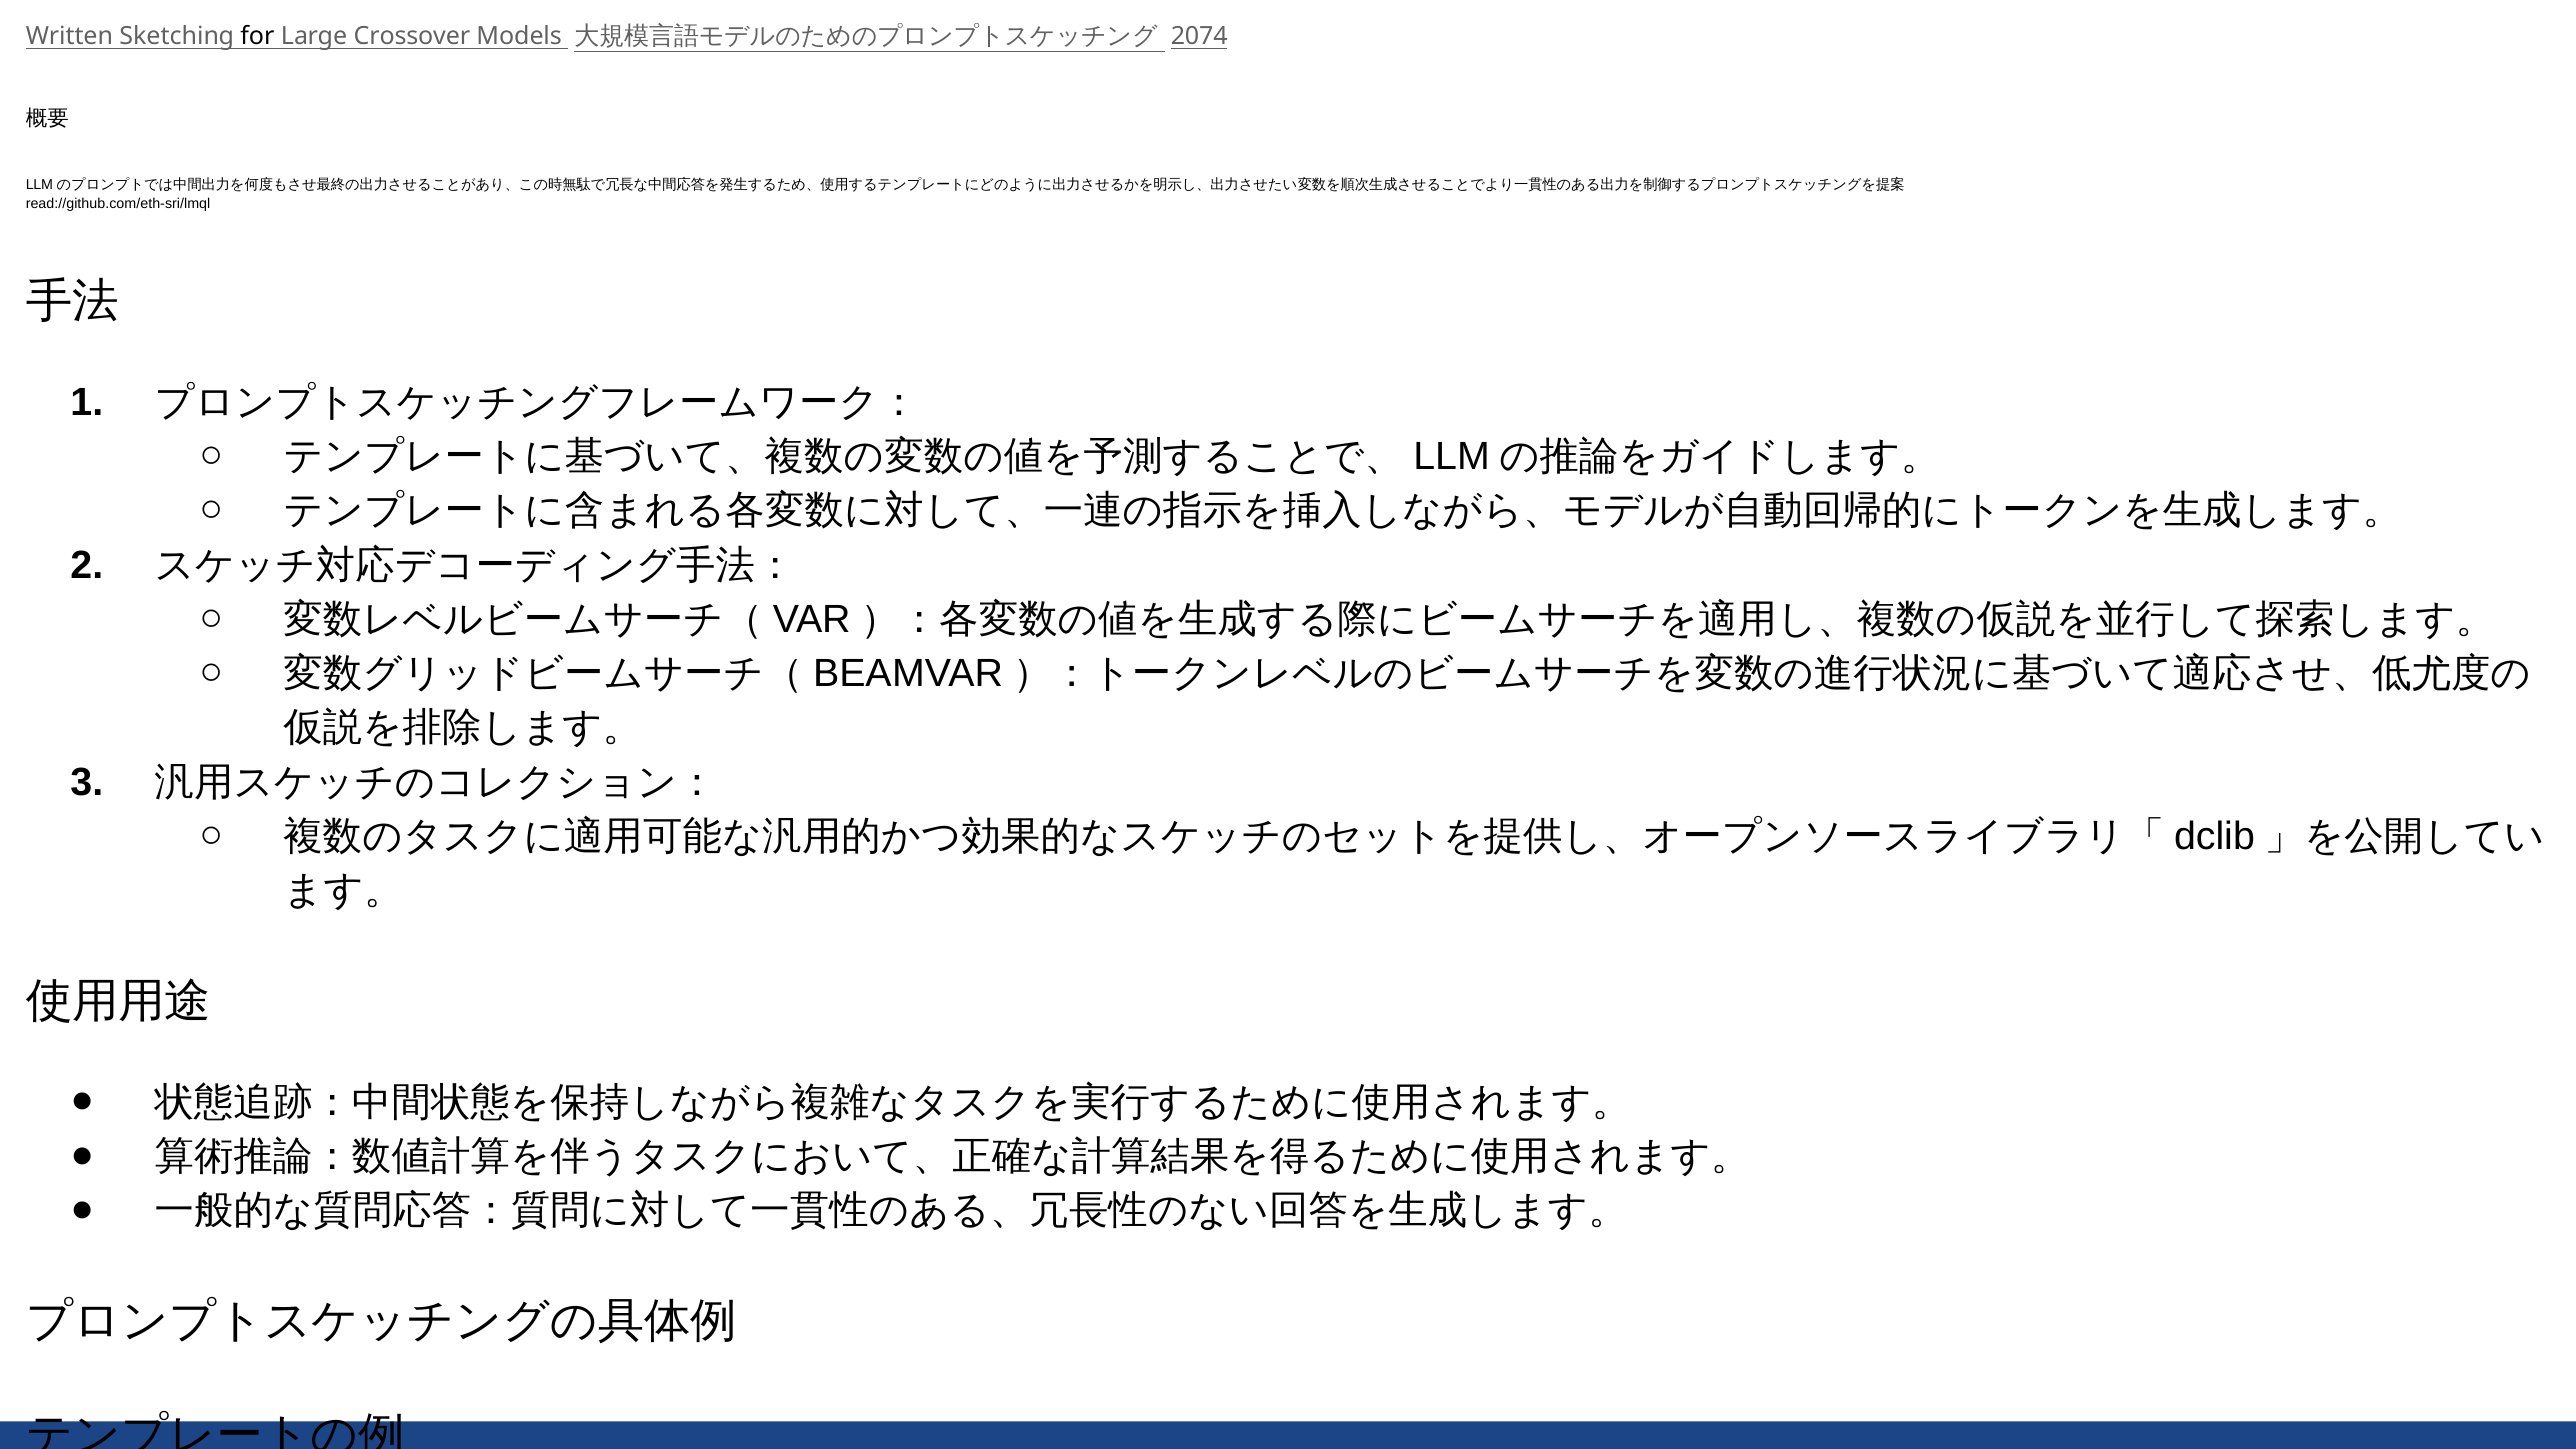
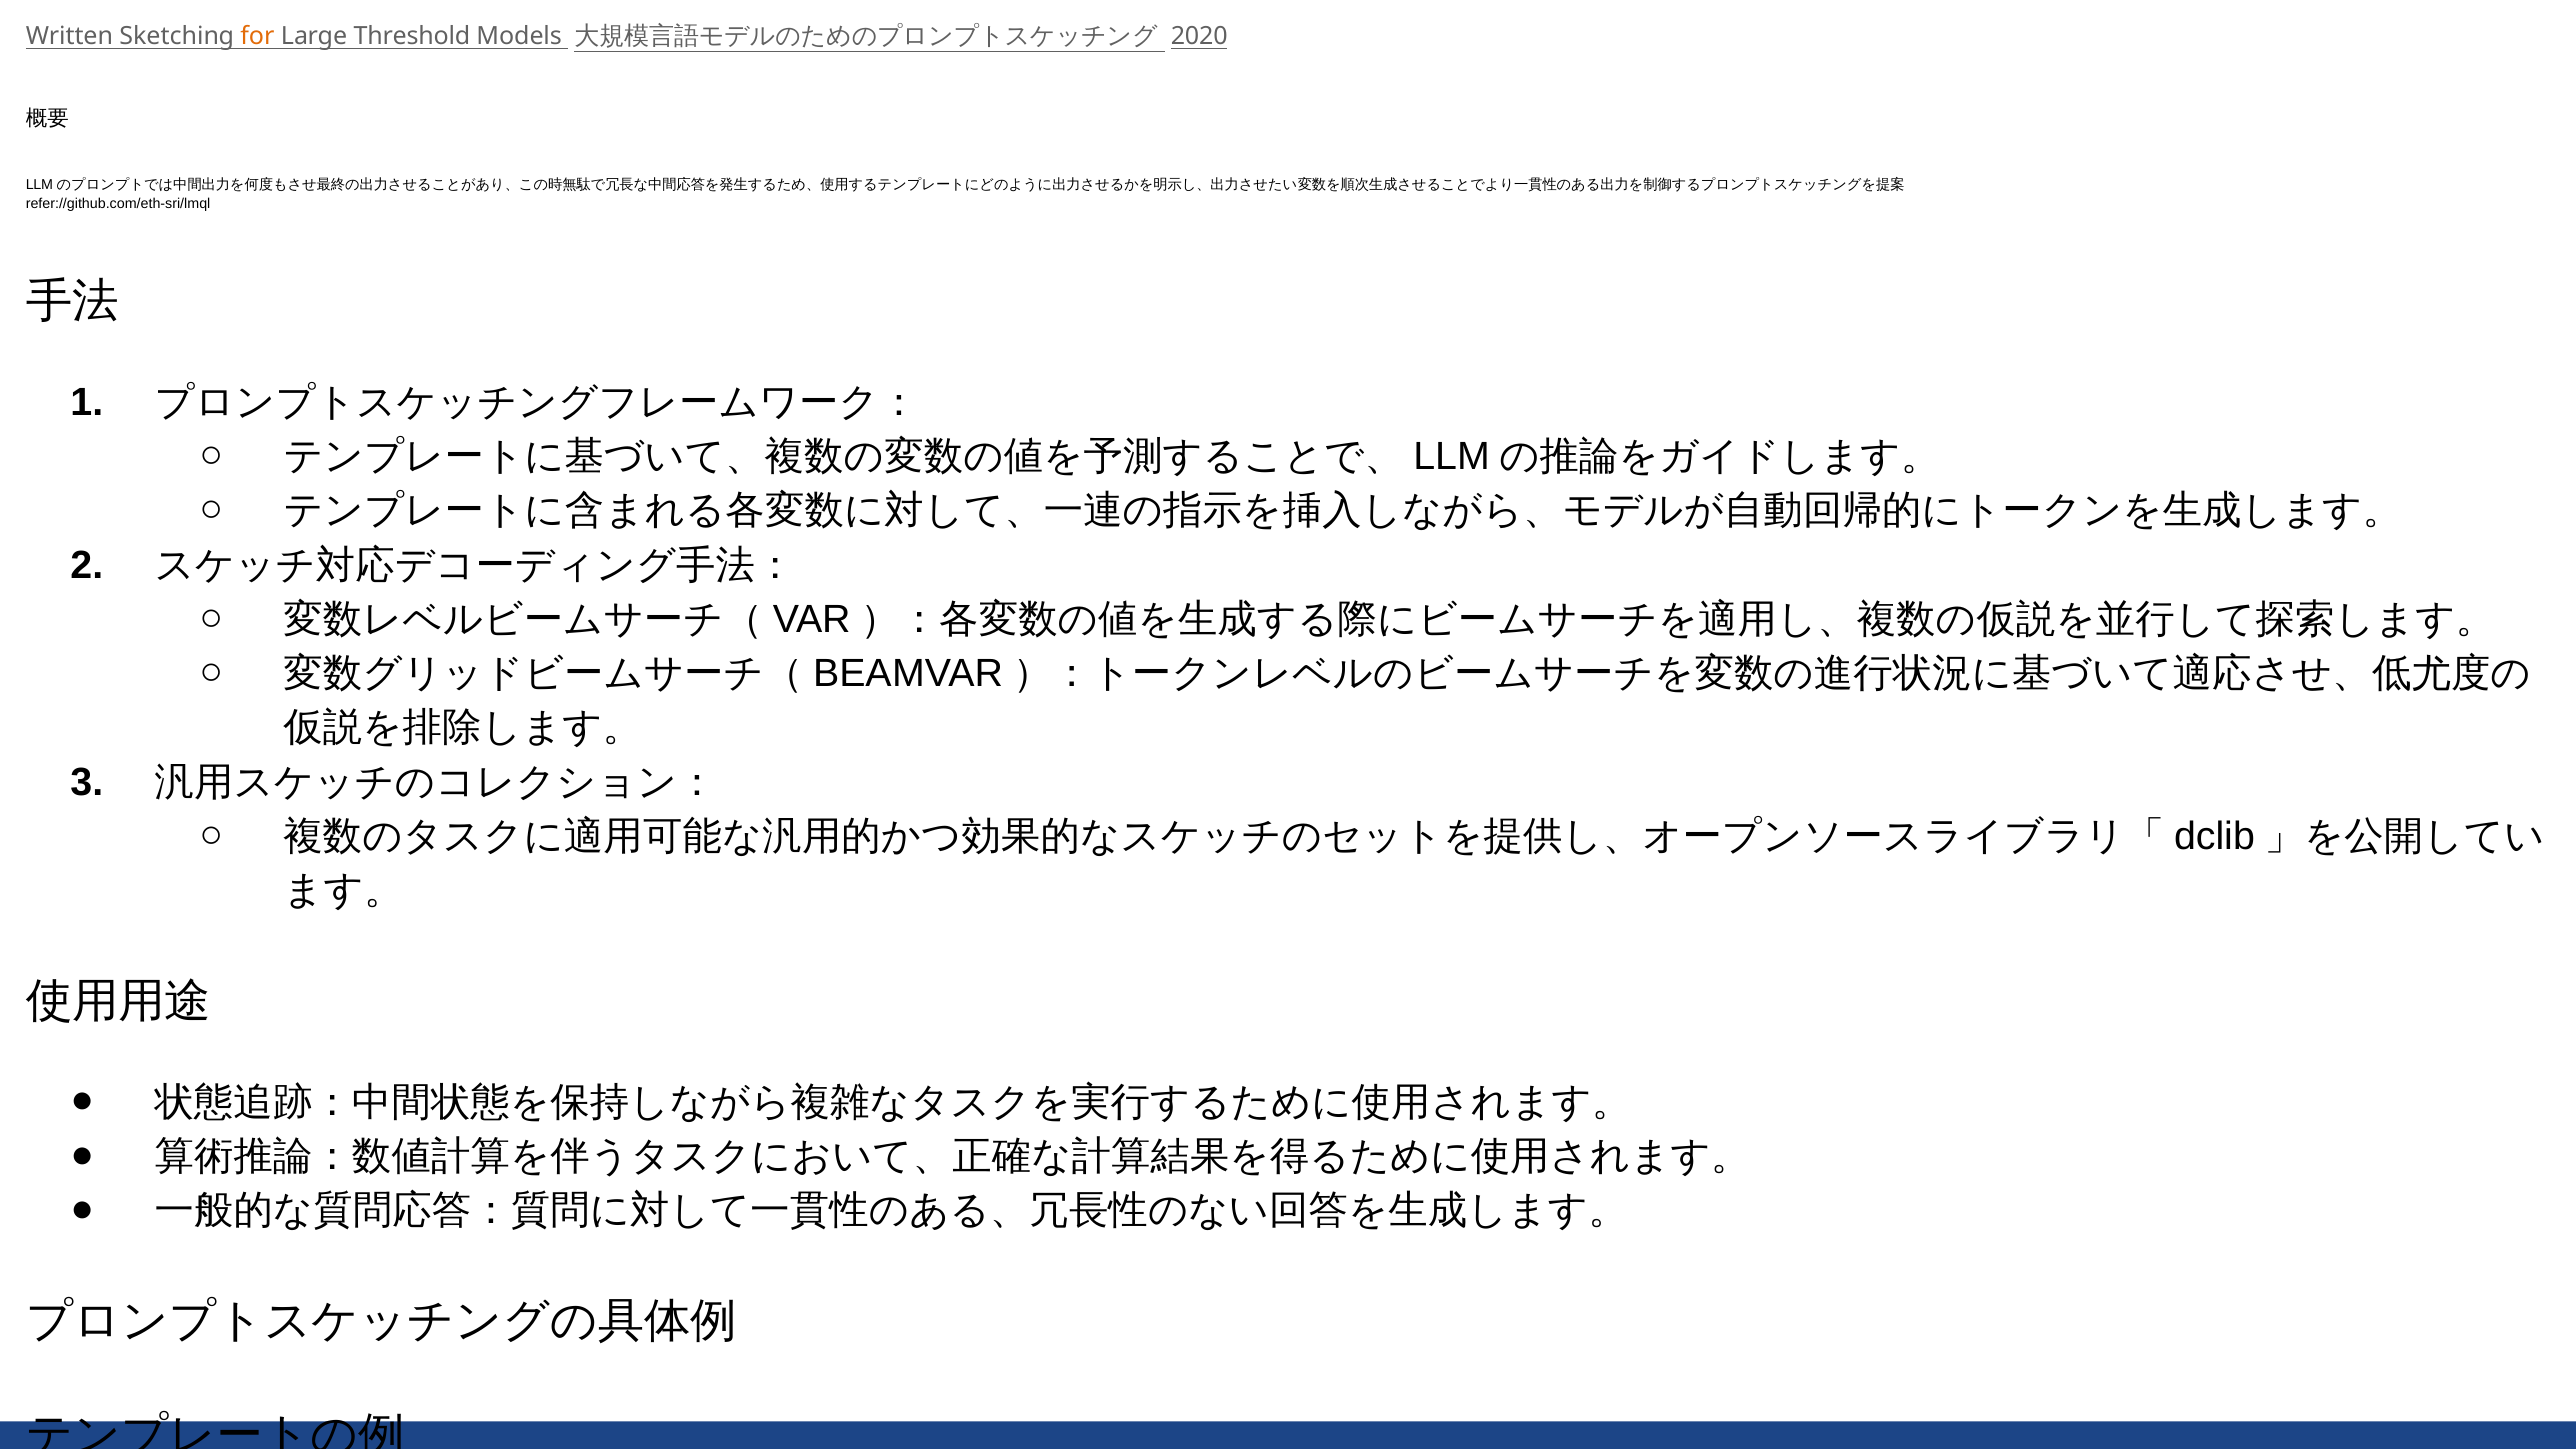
for colour: black -> orange (257, 37)
Crossover: Crossover -> Threshold (412, 37)
2074: 2074 -> 2020 (1199, 37)
read://github.com/eth-sri/lmql: read://github.com/eth-sri/lmql -> refer://github.com/eth-sri/lmql (118, 204)
